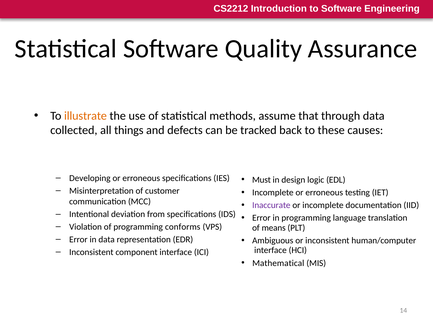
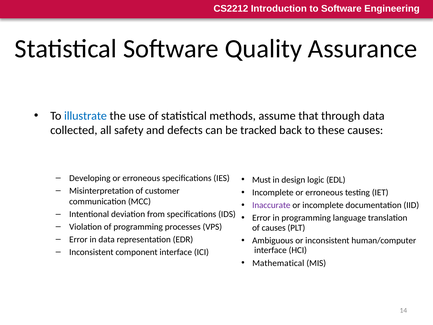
illustrate colour: orange -> blue (85, 116)
things: things -> safety (129, 130)
conforms: conforms -> processes (183, 227)
of means: means -> causes (274, 228)
